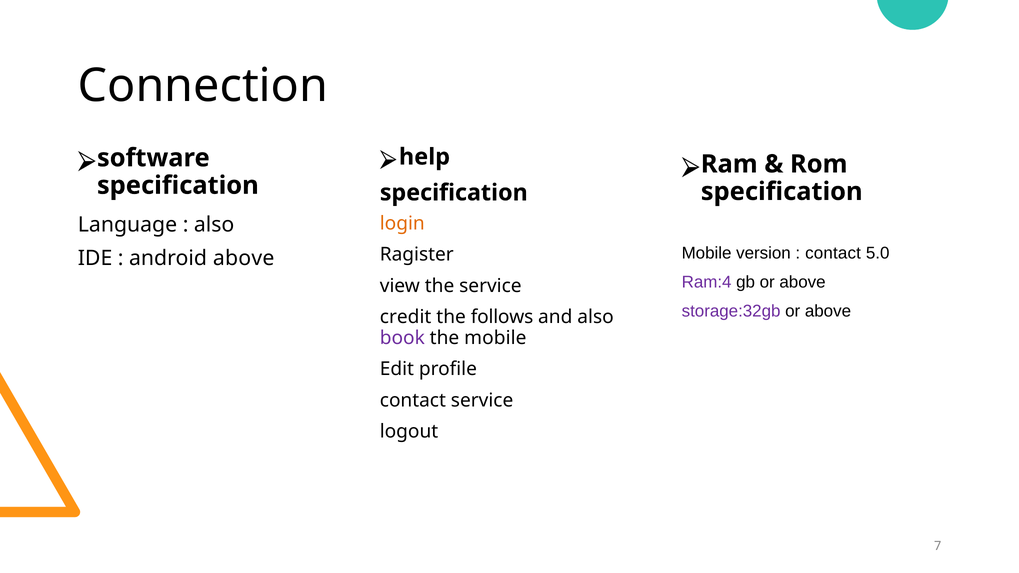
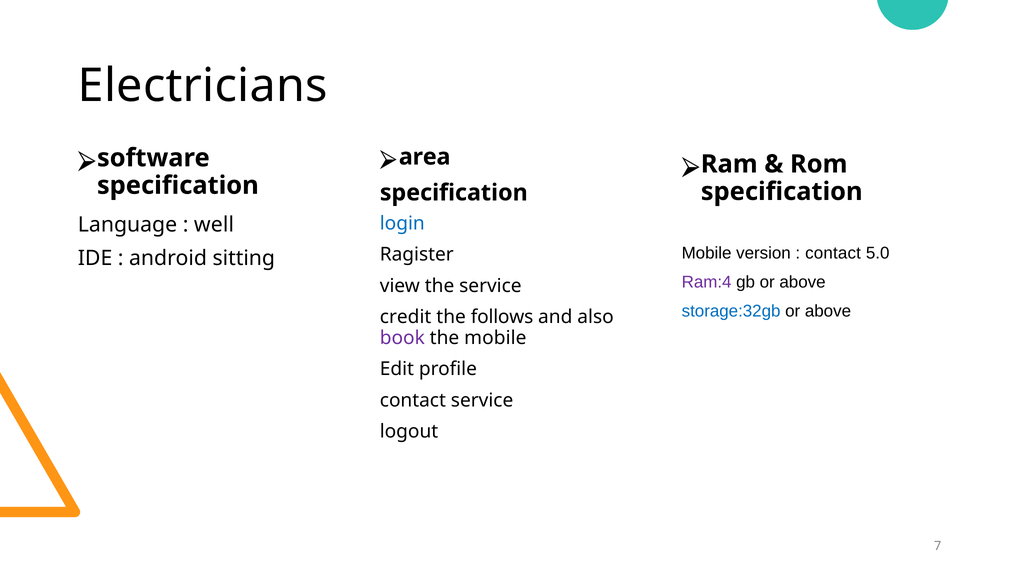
Connection: Connection -> Electricians (203, 86)
help: help -> area (425, 157)
login colour: orange -> blue (402, 223)
also: also -> well (214, 225)
android above: above -> sitting (244, 258)
storage:32gb colour: purple -> blue (731, 311)
